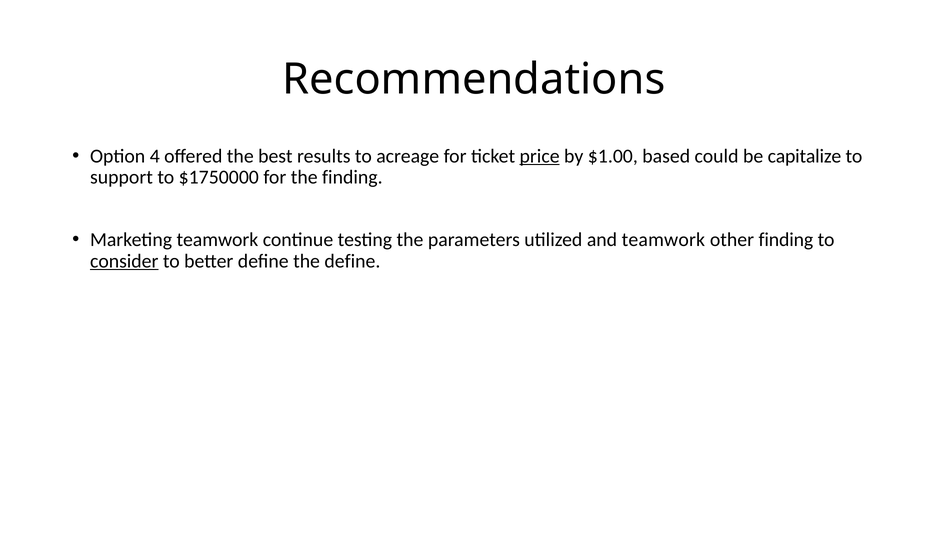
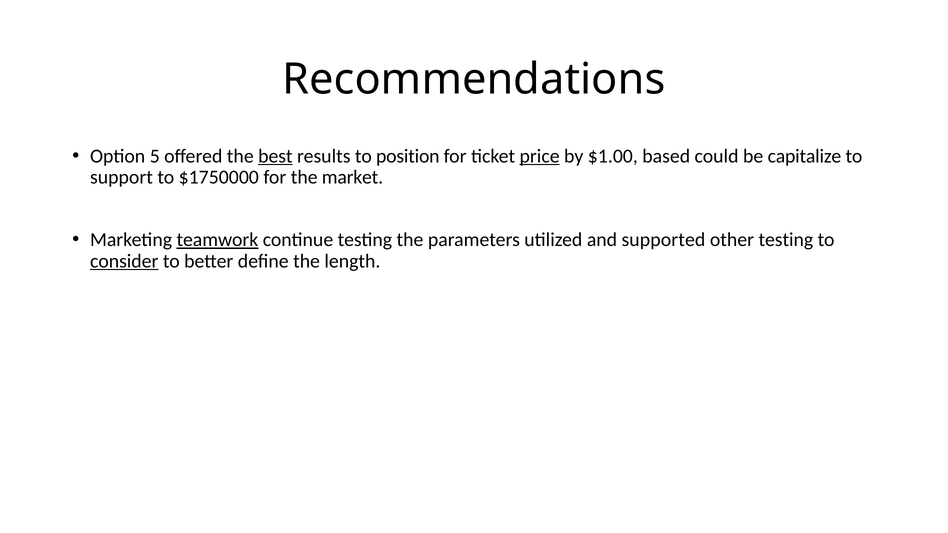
4: 4 -> 5 (155, 156)
best underline: none -> present (275, 156)
acreage: acreage -> position (408, 156)
the finding: finding -> market (352, 177)
teamwork underline: none -> present (217, 240)
and teamwork: teamwork -> supported (663, 240)
other finding: finding -> testing (786, 240)
the define: define -> length (352, 261)
